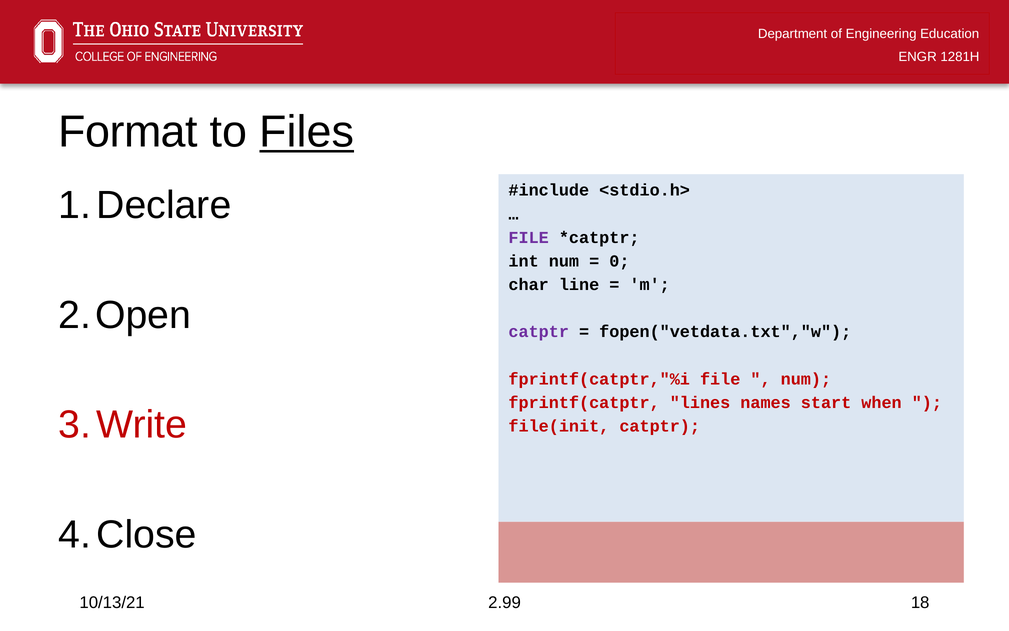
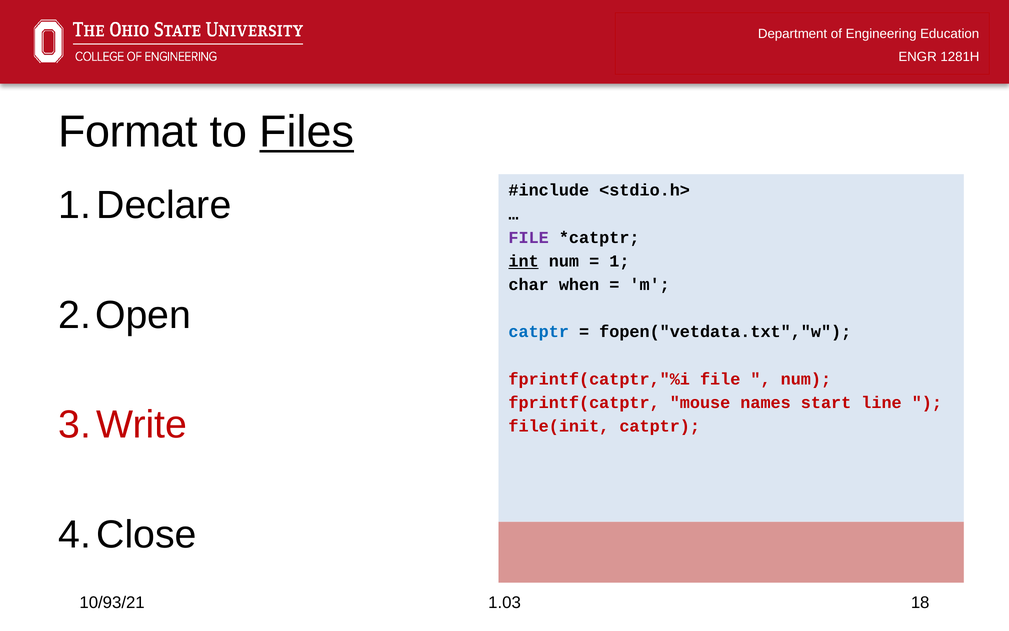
int underline: none -> present (524, 261)
0: 0 -> 1 (619, 261)
line: line -> when (579, 285)
catptr colour: purple -> blue (539, 332)
lines: lines -> mouse (700, 402)
when: when -> line (882, 402)
10/13/21: 10/13/21 -> 10/93/21 (112, 602)
2.99: 2.99 -> 1.03 (505, 602)
